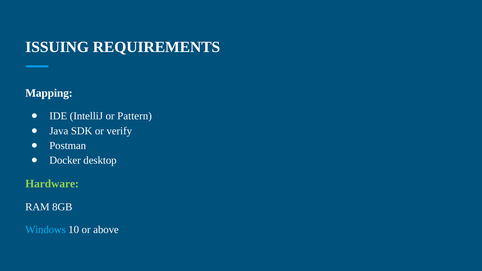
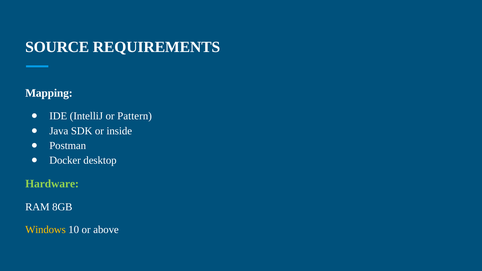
ISSUING: ISSUING -> SOURCE (57, 47)
verify: verify -> inside (119, 131)
Windows colour: light blue -> yellow (46, 230)
